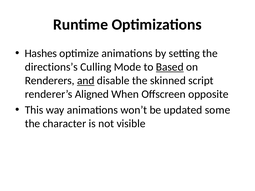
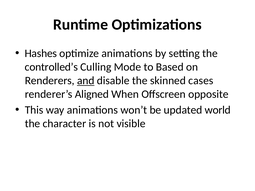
directions’s: directions’s -> controlled’s (51, 67)
Based underline: present -> none (170, 67)
script: script -> cases (201, 81)
some: some -> world (218, 110)
